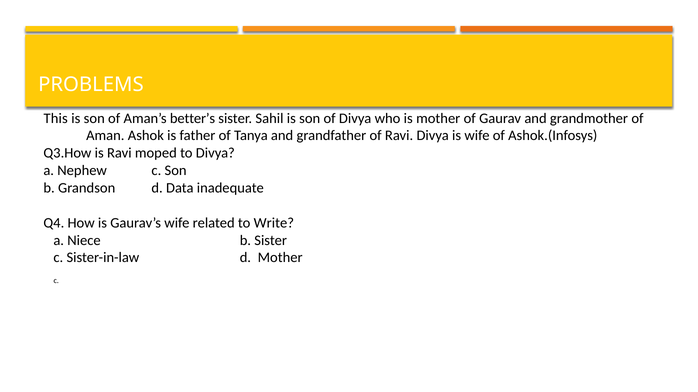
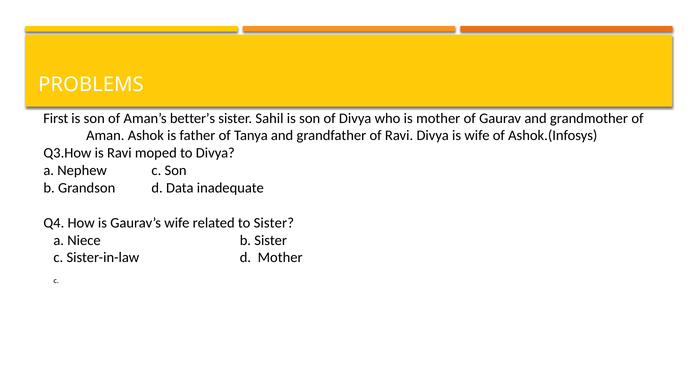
This: This -> First (56, 118)
to Write: Write -> Sister (274, 223)
